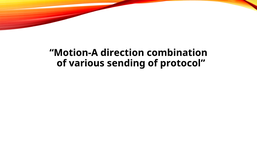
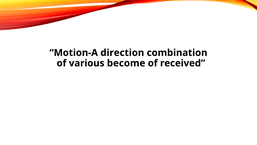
sending: sending -> become (126, 63)
protocol: protocol -> received (183, 63)
